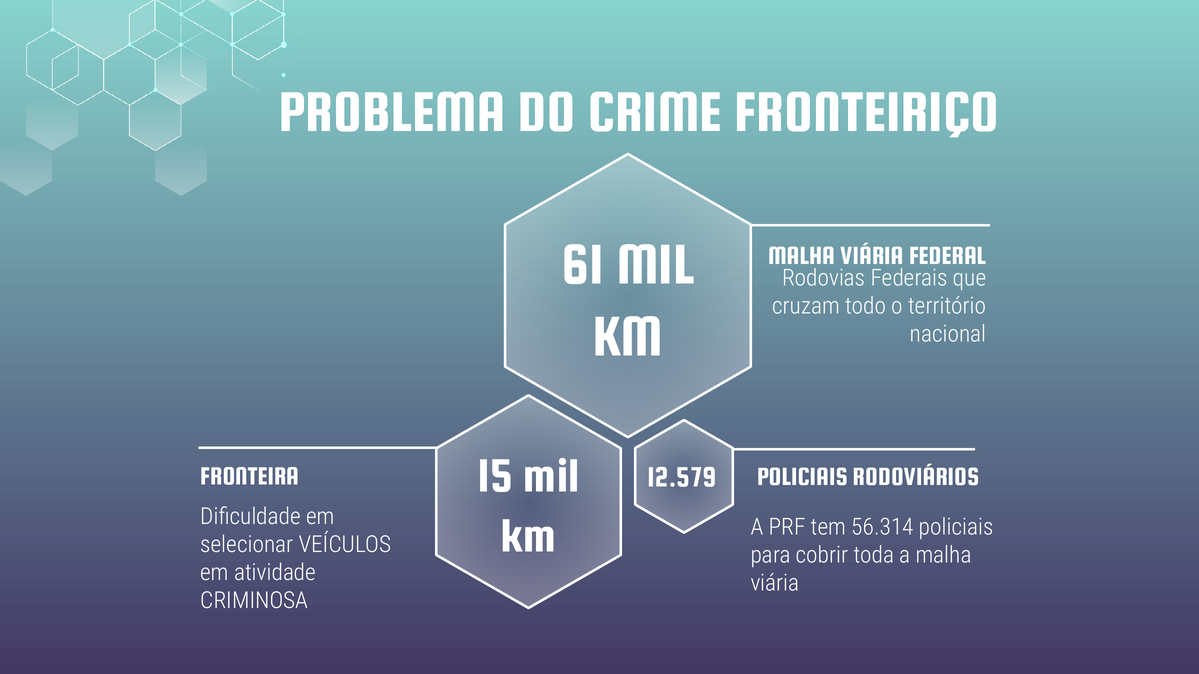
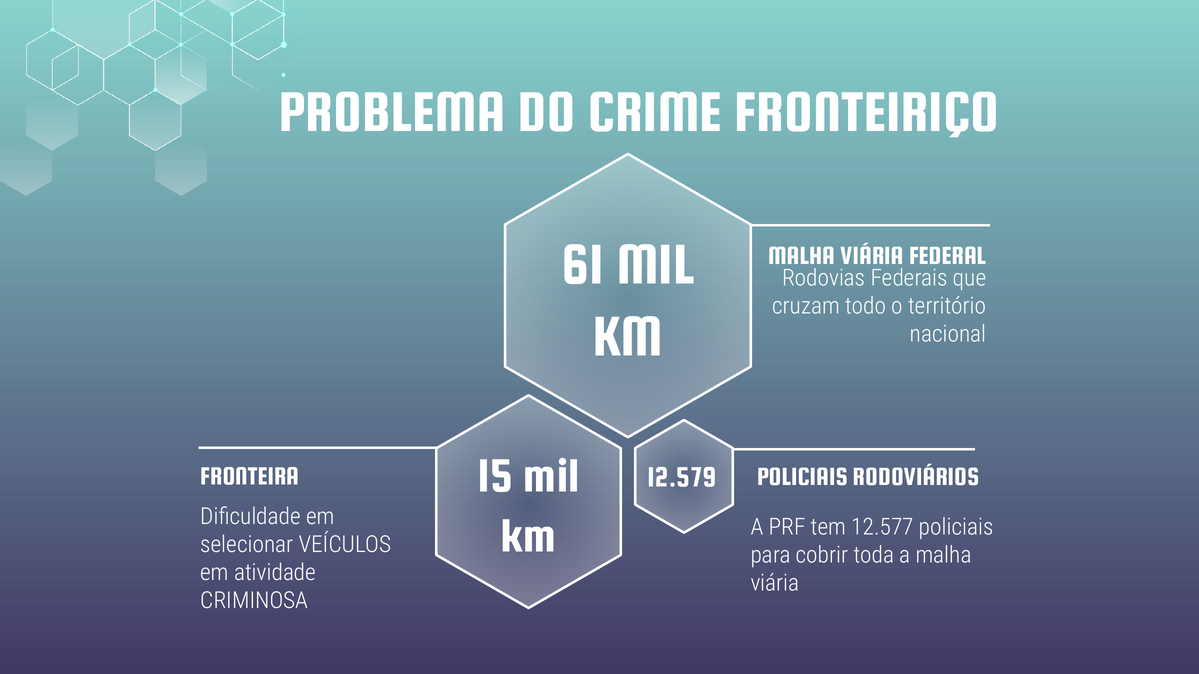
56.314: 56.314 -> 12.577 (883, 528)
